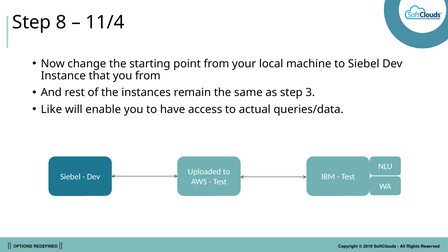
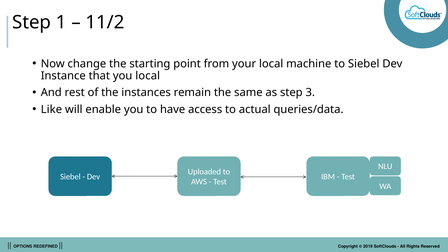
8: 8 -> 1 (61, 22)
11/4: 11/4 -> 11/2 (105, 22)
you from: from -> local (148, 76)
